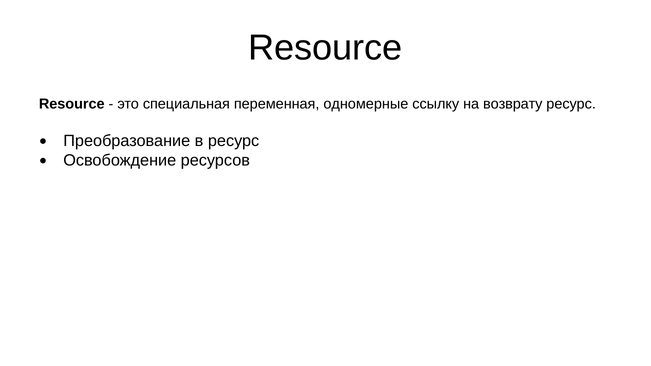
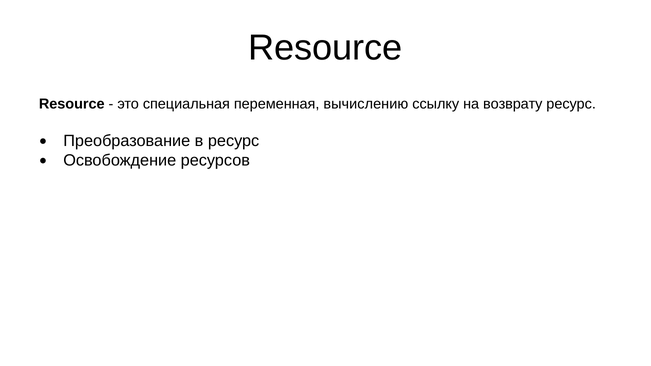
одномерные: одномерные -> вычислению (366, 104)
